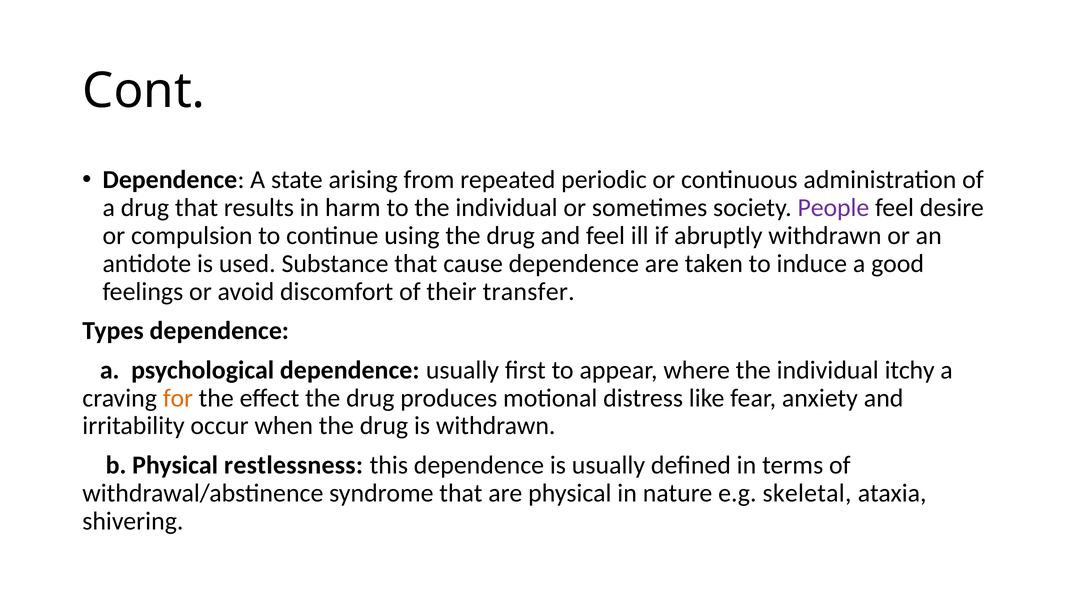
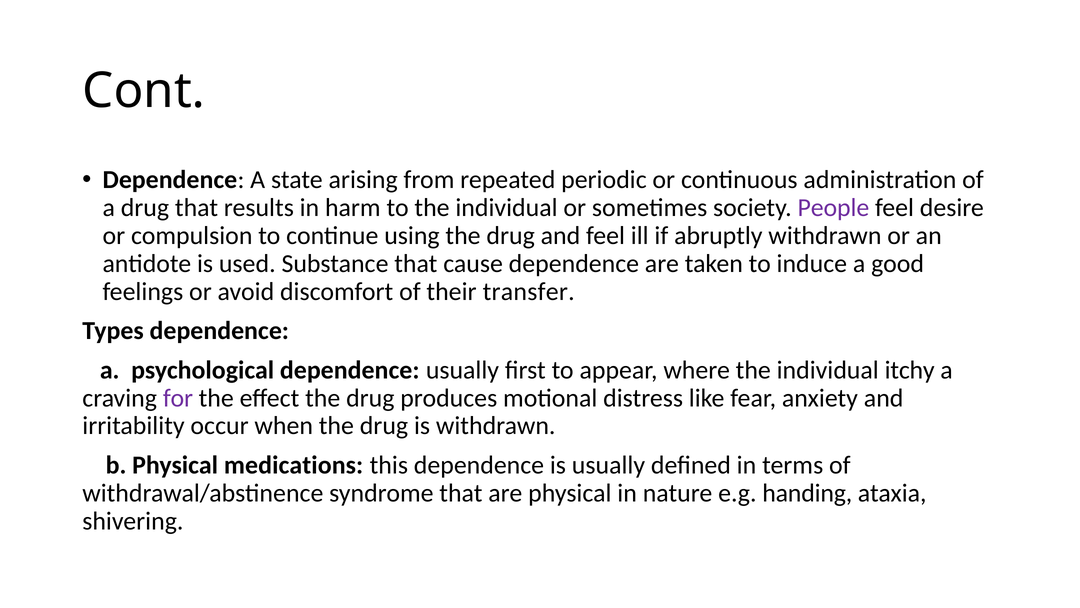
for colour: orange -> purple (178, 398)
restlessness: restlessness -> medications (294, 465)
skeletal: skeletal -> handing (807, 493)
